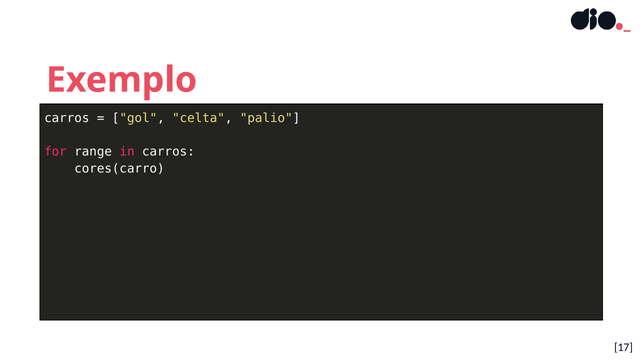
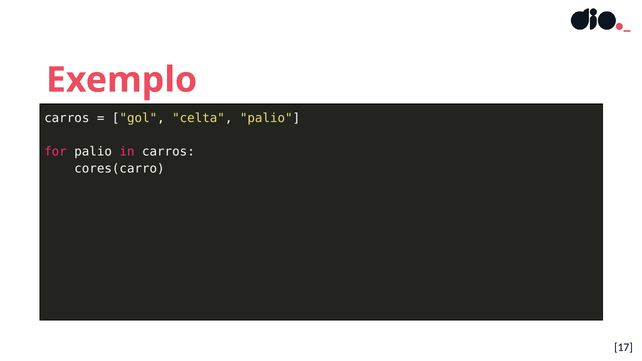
for range: range -> palio (93, 152)
